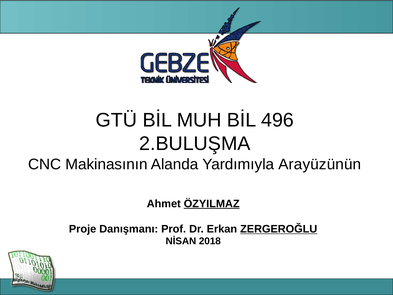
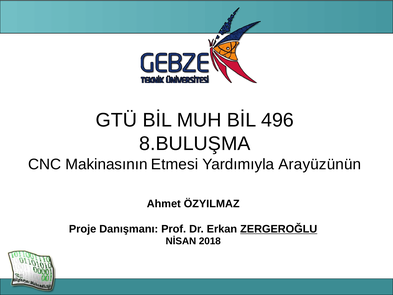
2.BULUŞMA: 2.BULUŞMA -> 8.BULUŞMA (195, 143)
Alanda: Alanda -> Etmesi (175, 164)
ÖZYILMAZ underline: present -> none (212, 204)
